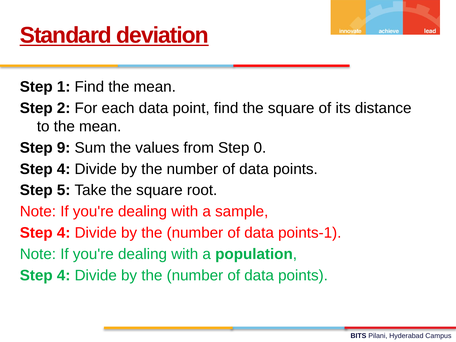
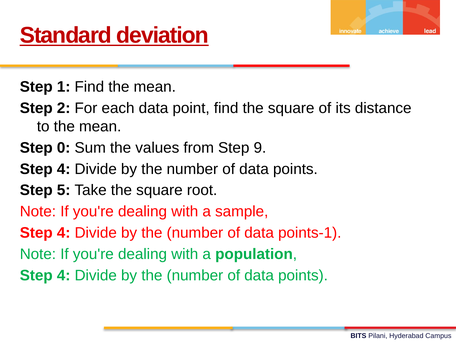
9: 9 -> 0 (64, 148)
0: 0 -> 9 (260, 148)
